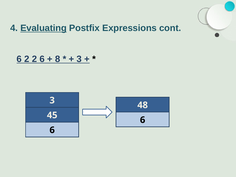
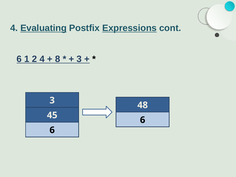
Expressions underline: none -> present (129, 28)
6 2: 2 -> 1 (27, 59)
2 6: 6 -> 4 (42, 59)
